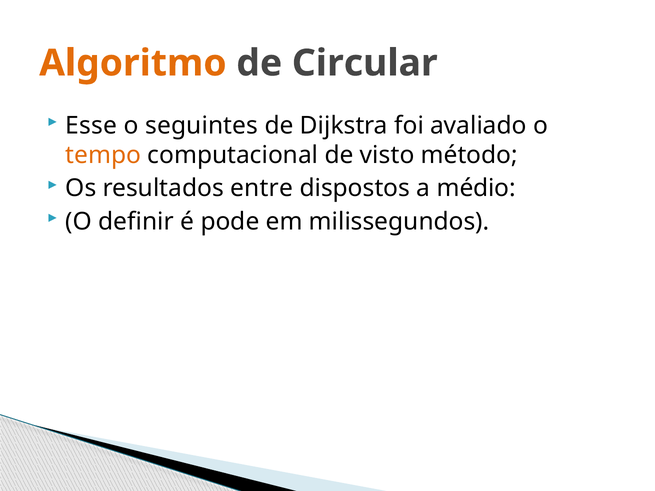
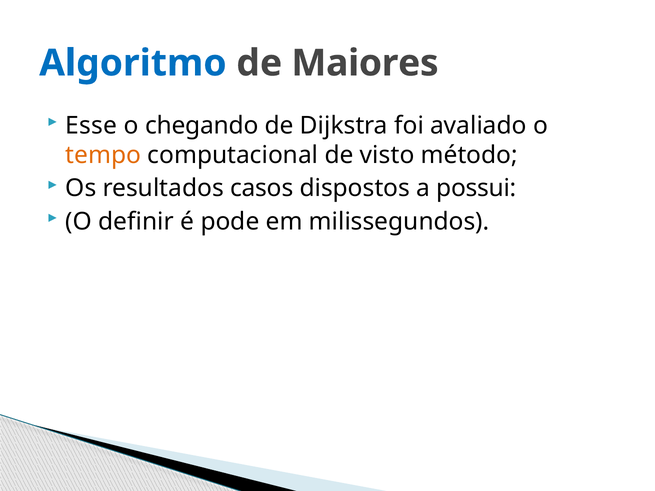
Algoritmo colour: orange -> blue (133, 63)
Circular: Circular -> Maiores (365, 63)
seguintes: seguintes -> chegando (202, 126)
entre: entre -> casos (262, 188)
médio: médio -> possui (476, 188)
